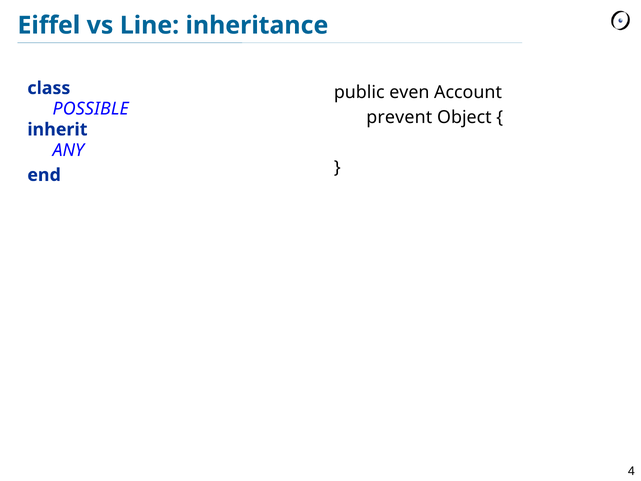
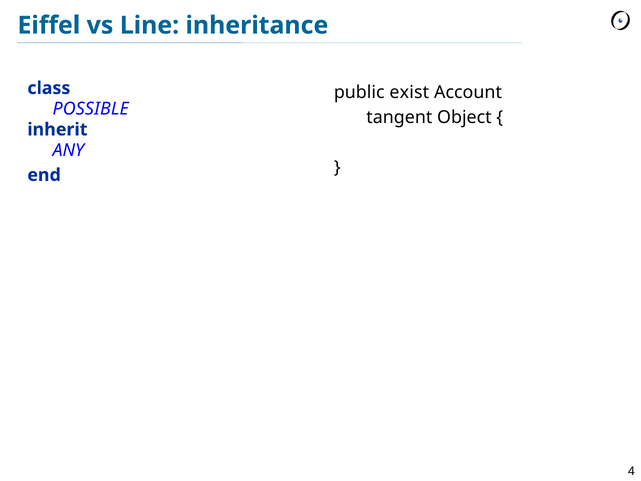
even: even -> exist (409, 92)
prevent: prevent -> tangent (399, 117)
